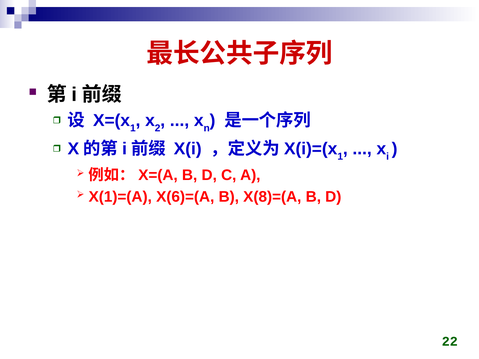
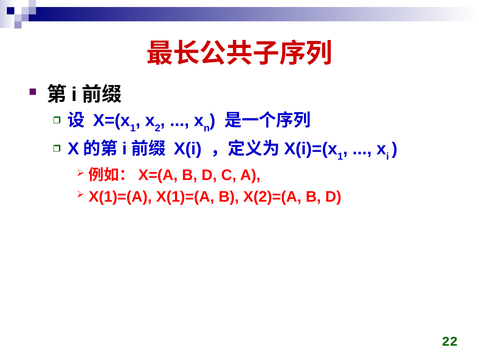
X(1)=(A X(6)=(A: X(6)=(A -> X(1)=(A (185, 197)
X(8)=(A: X(8)=(A -> X(2)=(A (272, 197)
